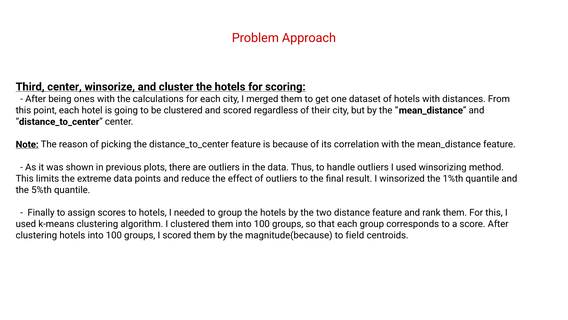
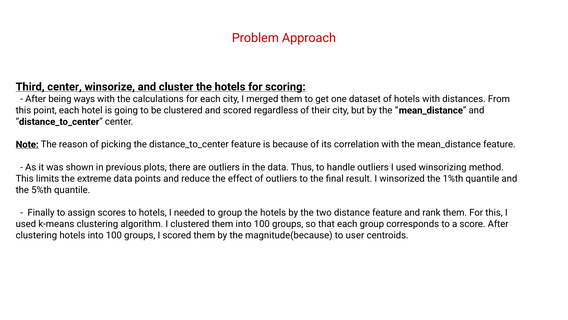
ones: ones -> ways (84, 99)
field: field -> user (355, 235)
